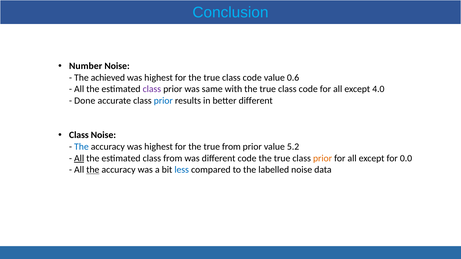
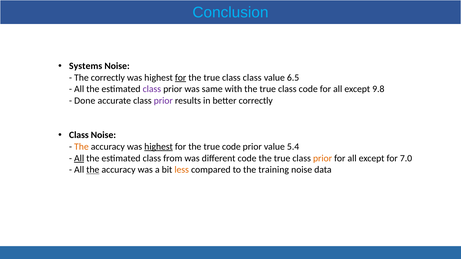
Number: Number -> Systems (86, 66)
The achieved: achieved -> correctly (108, 78)
for underline: none -> present (181, 78)
code: code -> class (252, 78)
0.6: 0.6 -> 6.5 (293, 78)
4.0: 4.0 -> 9.8 (378, 89)
prior colour: blue -> purple (163, 101)
better different: different -> correctly (256, 101)
The colour: blue -> orange (81, 147)
highest underline: none -> present (159, 147)
true from: from -> code (231, 147)
5.2: 5.2 -> 5.4 (293, 147)
0.0: 0.0 -> 7.0 (406, 158)
less colour: blue -> orange (182, 170)
labelled: labelled -> training (274, 170)
